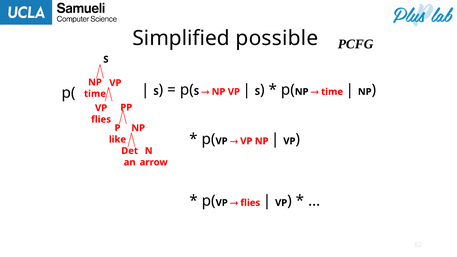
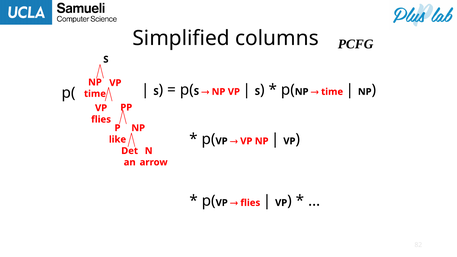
possible: possible -> columns (277, 38)
